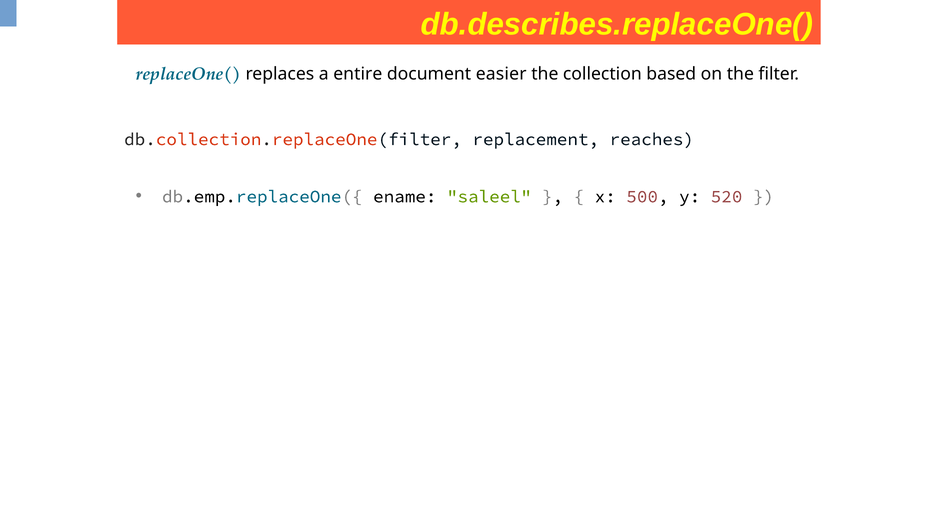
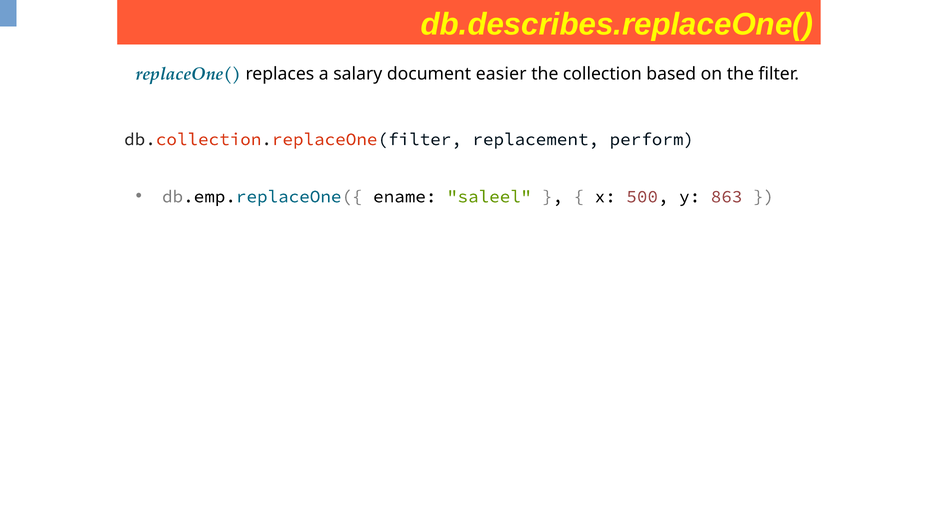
entire: entire -> salary (358, 74)
reaches: reaches -> perform (652, 139)
520: 520 -> 863 (727, 196)
